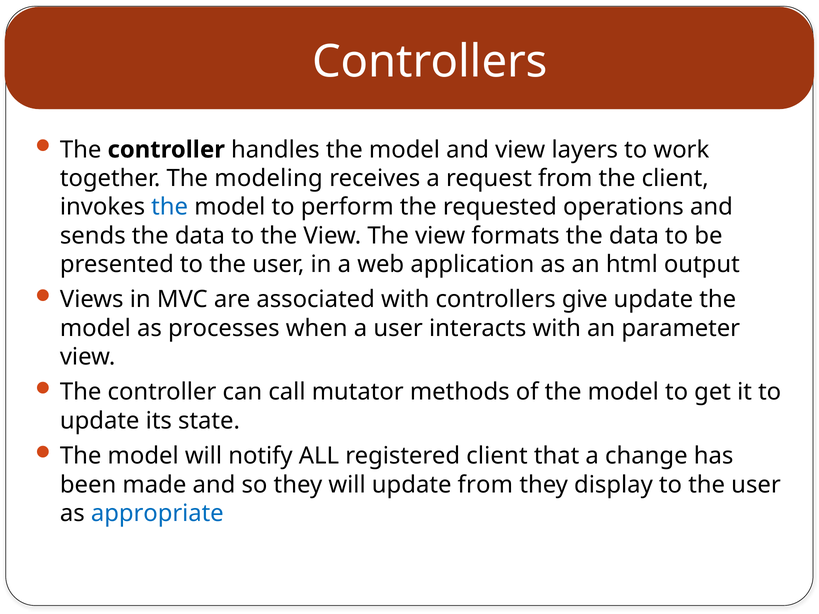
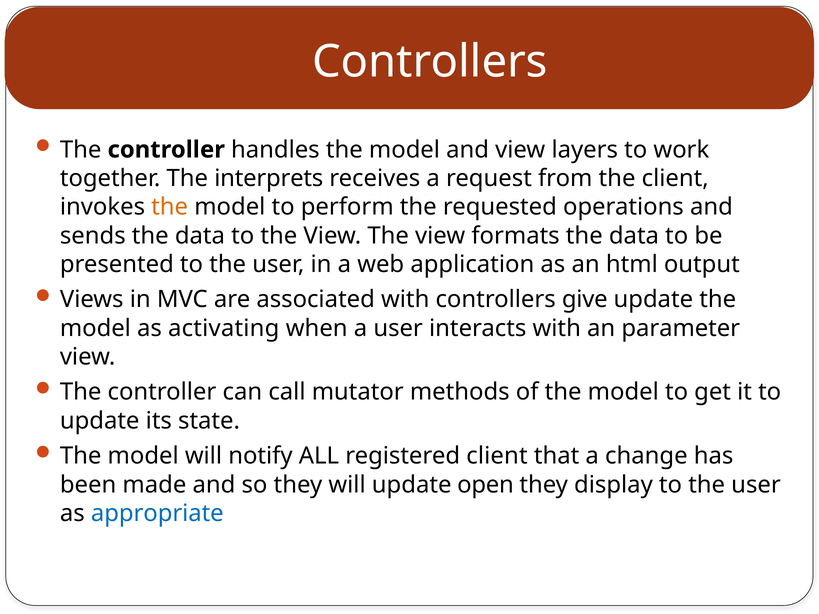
modeling: modeling -> interprets (269, 178)
the colour: blue -> orange (170, 207)
processes: processes -> activating (224, 328)
update from: from -> open (486, 485)
